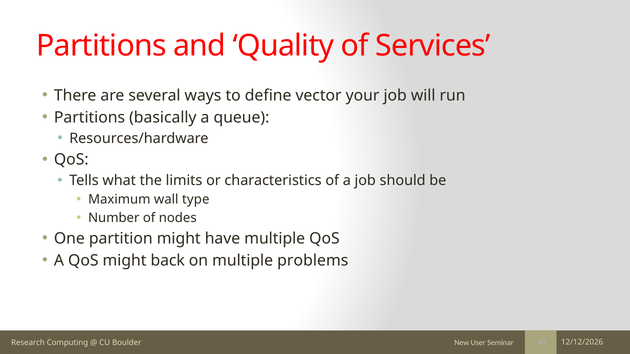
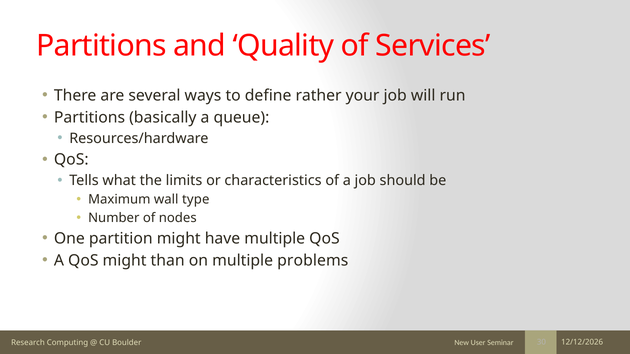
vector: vector -> rather (319, 96)
back: back -> than (168, 261)
